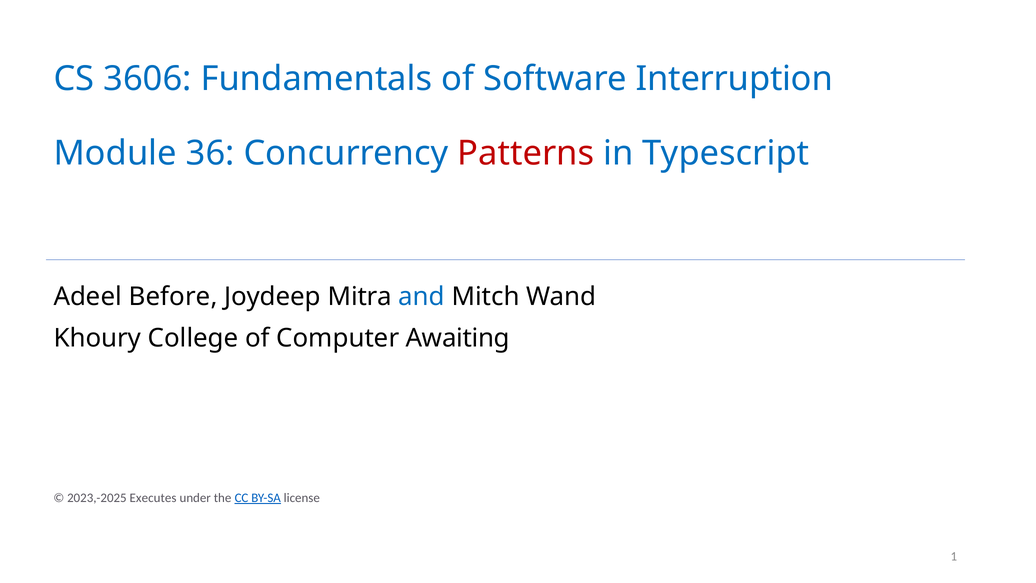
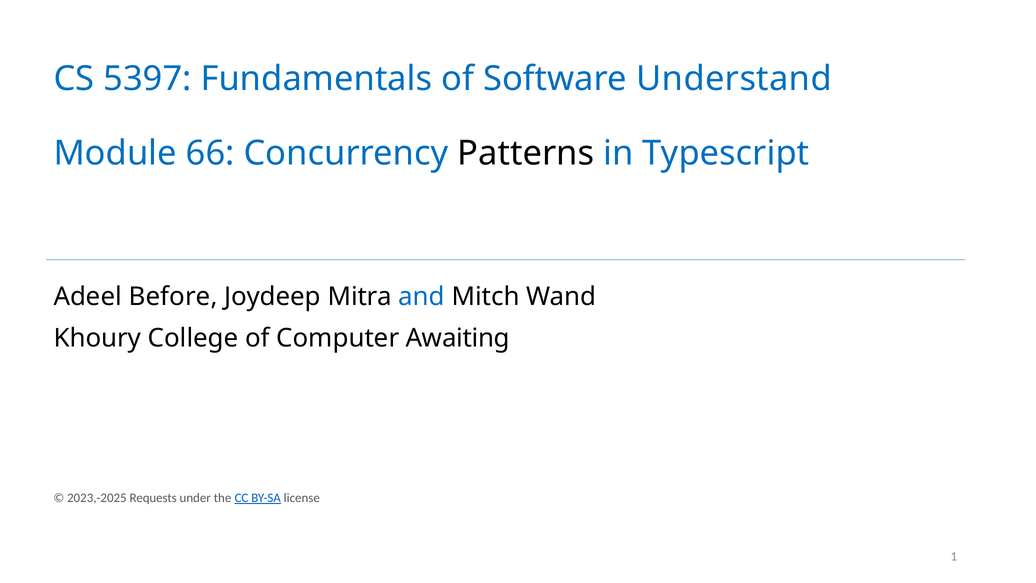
3606: 3606 -> 5397 (147, 79)
Interruption: Interruption -> Understand (734, 79)
36: 36 -> 66 (210, 154)
Patterns colour: red -> black (526, 154)
Executes: Executes -> Requests (153, 498)
